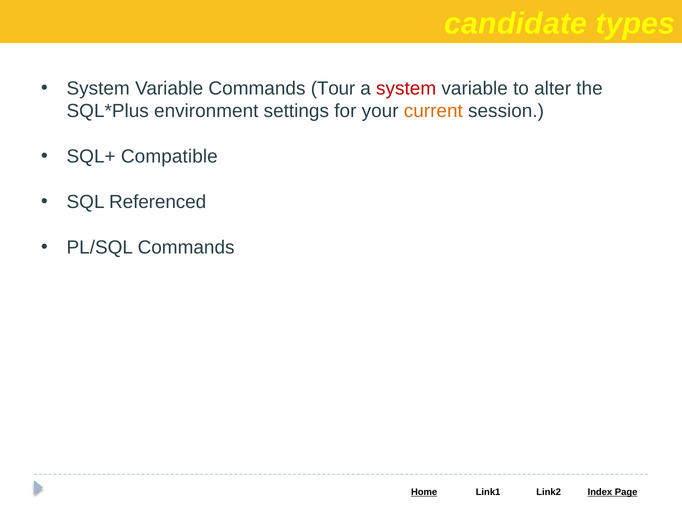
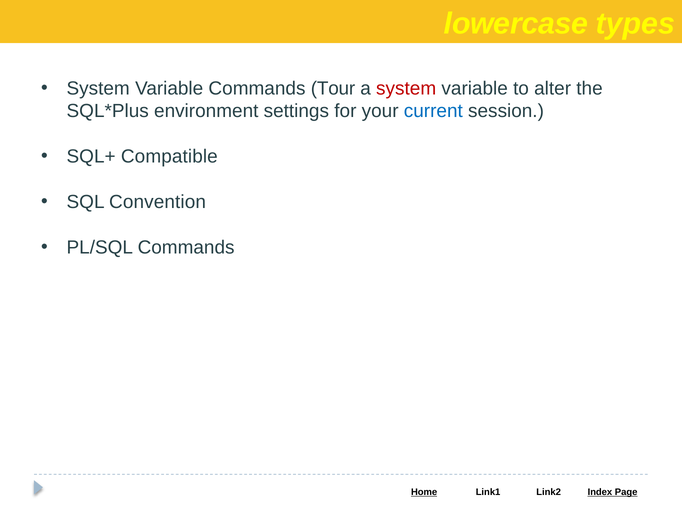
candidate: candidate -> lowercase (516, 24)
current colour: orange -> blue (433, 111)
Referenced: Referenced -> Convention (158, 202)
